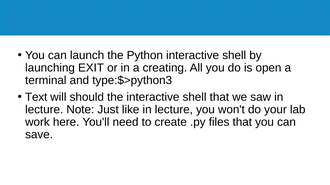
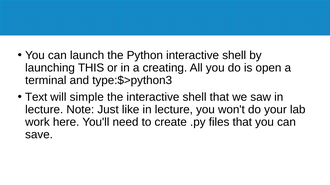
EXIT: EXIT -> THIS (91, 68)
should: should -> simple (87, 97)
